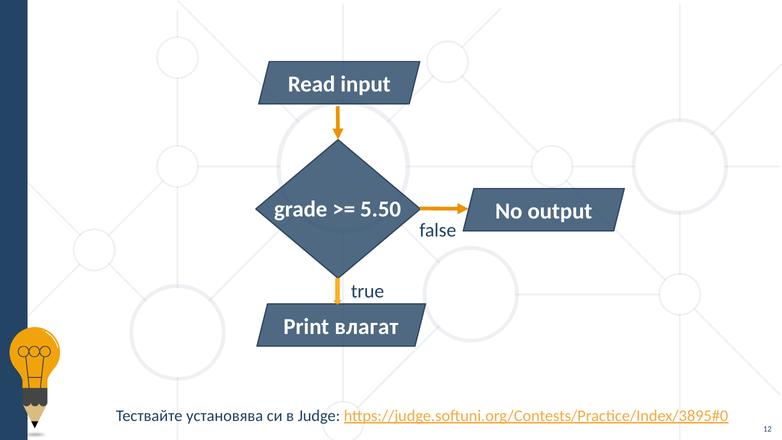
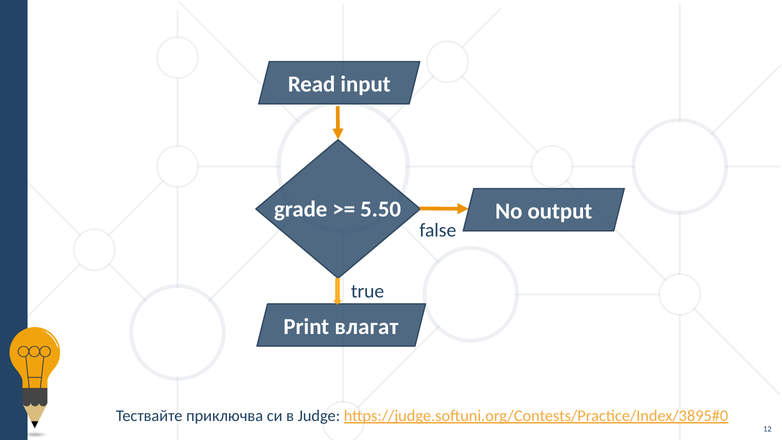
установява: установява -> приключва (225, 416)
